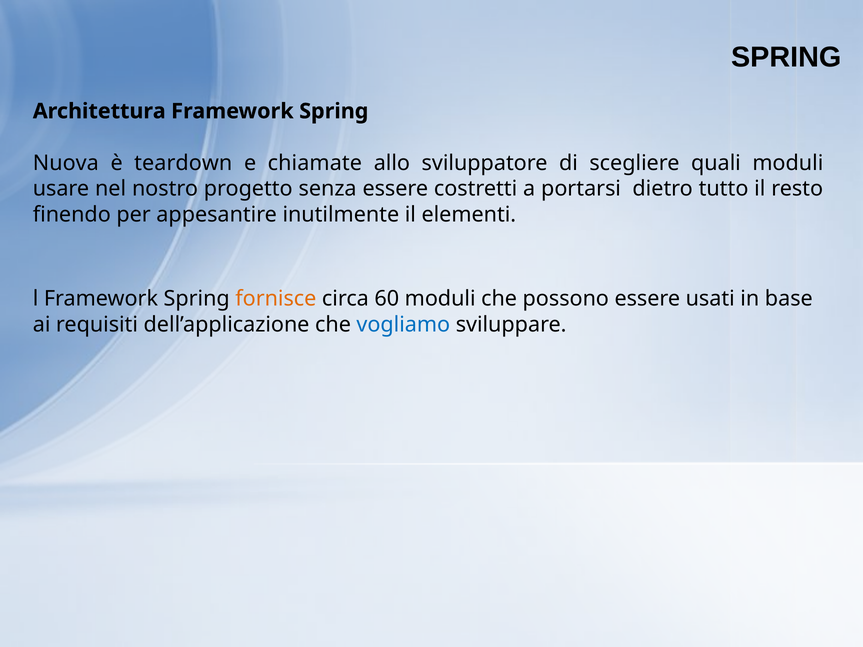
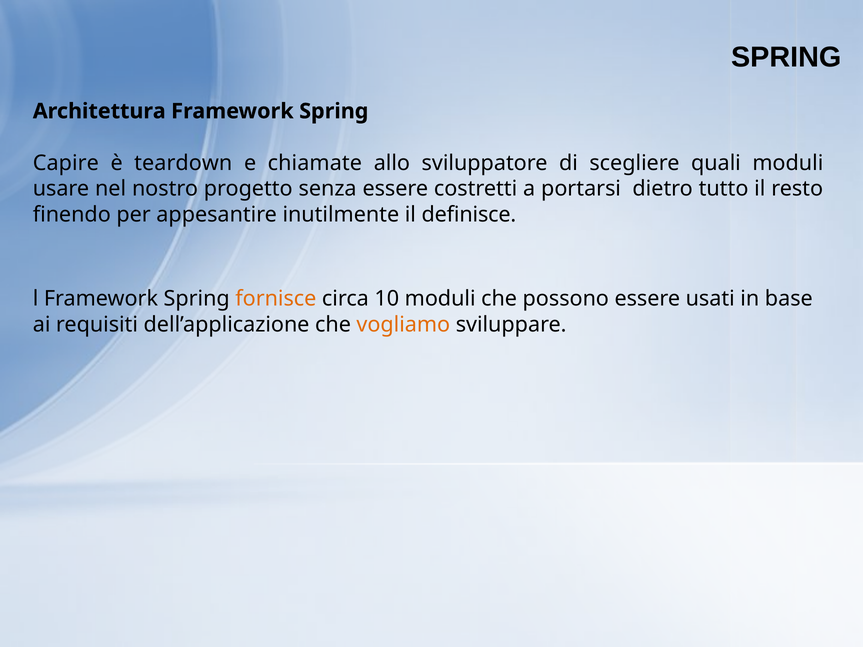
Nuova: Nuova -> Capire (66, 163)
elementi: elementi -> definisce (469, 215)
60: 60 -> 10 (387, 299)
vogliamo colour: blue -> orange (403, 325)
